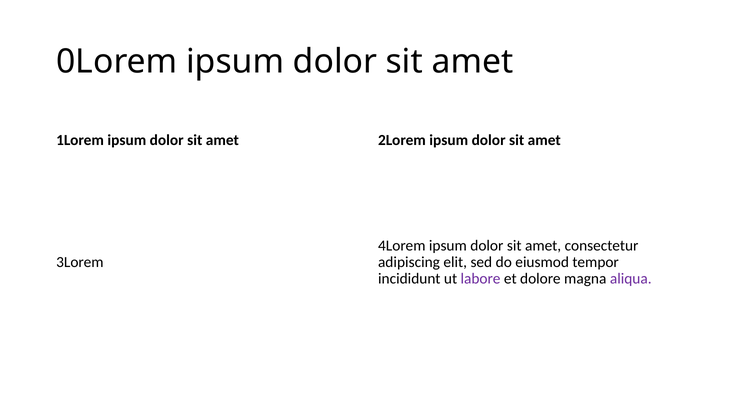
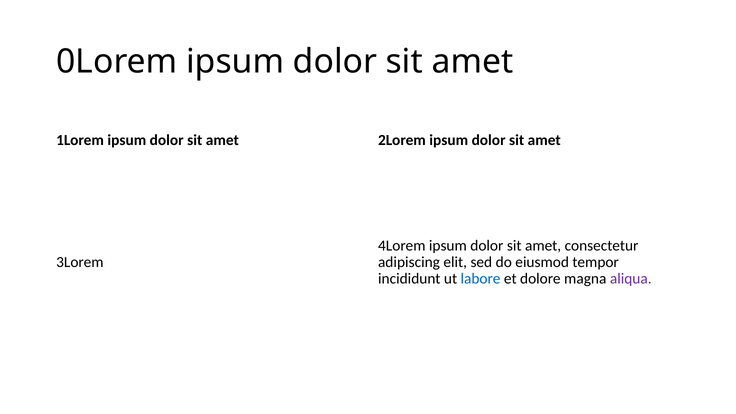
labore colour: purple -> blue (481, 279)
